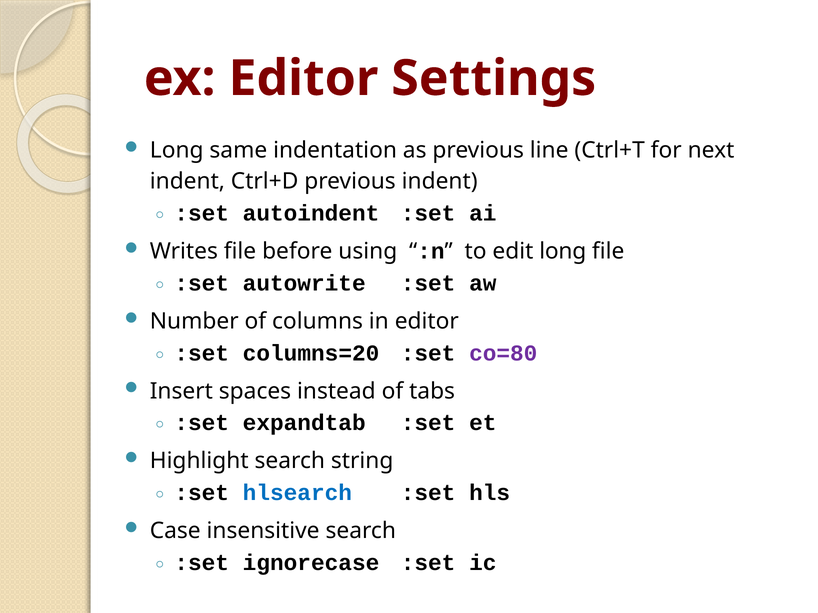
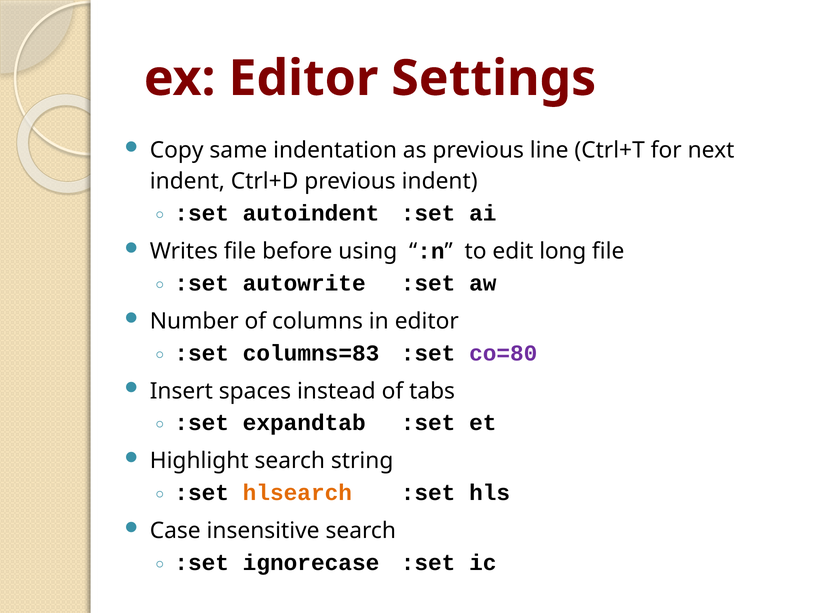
Long: Long -> Copy (177, 150)
columns=20: columns=20 -> columns=83 (311, 353)
hlsearch colour: blue -> orange (297, 493)
